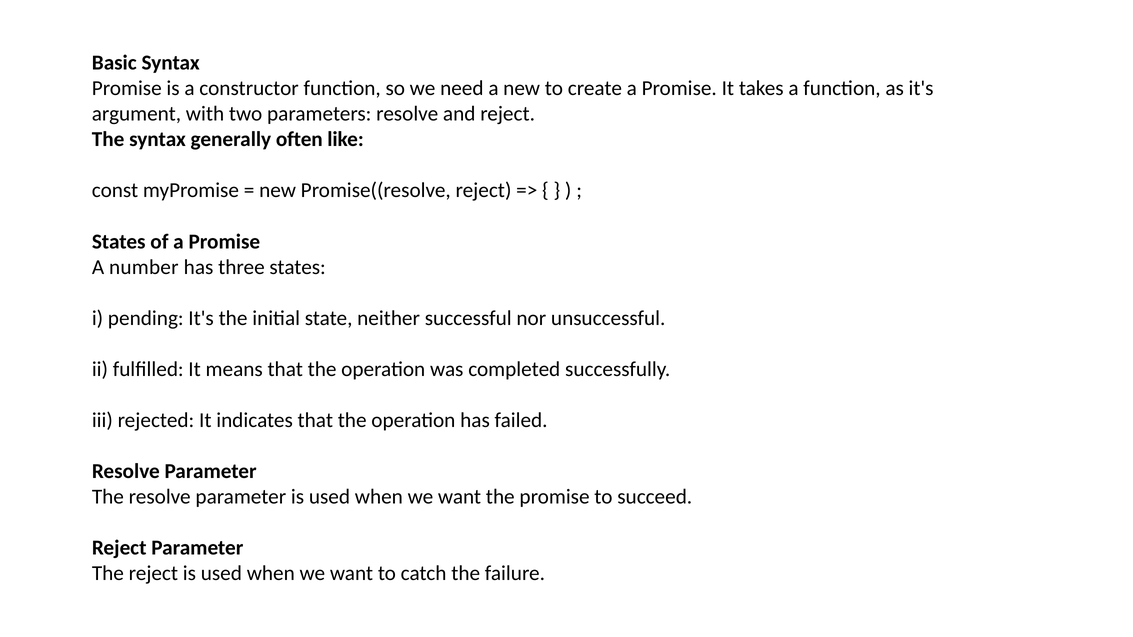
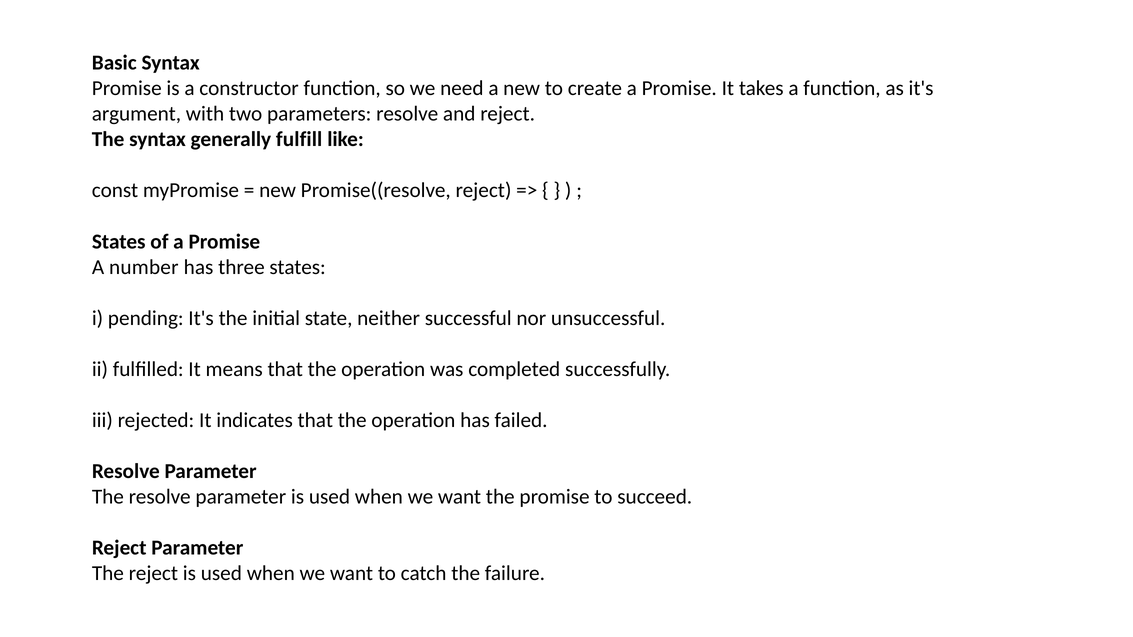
often: often -> fulfill (299, 139)
